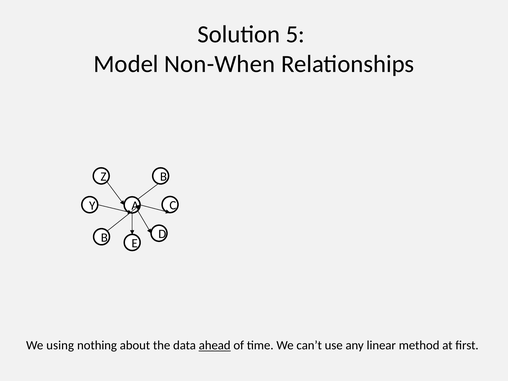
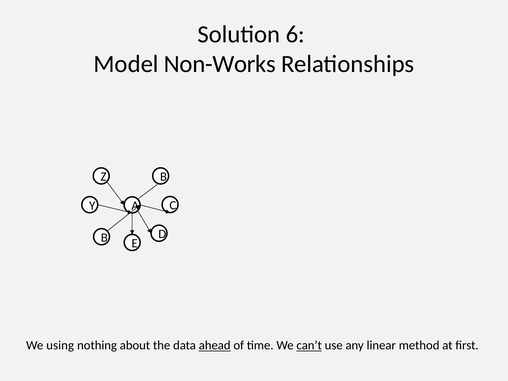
5: 5 -> 6 (295, 34)
Non-When: Non-When -> Non-Works (220, 64)
can’t underline: none -> present (309, 345)
